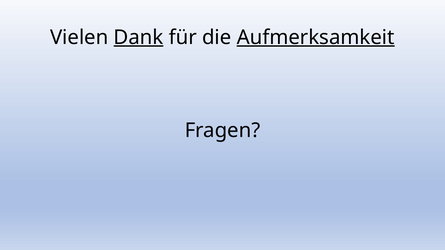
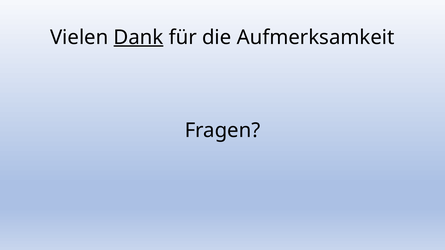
Aufmerksamkeit underline: present -> none (316, 37)
